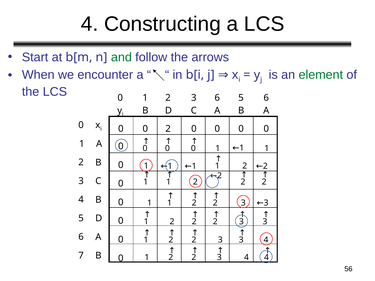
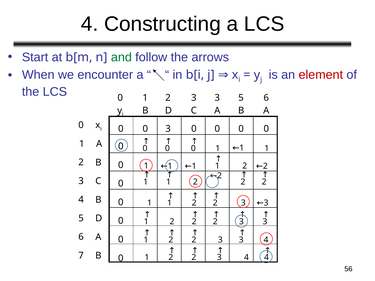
element colour: green -> red (321, 75)
3 6: 6 -> 3 (217, 98)
2: 2 -> 3 (168, 129)
